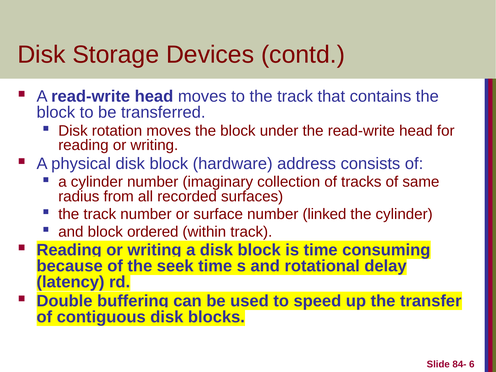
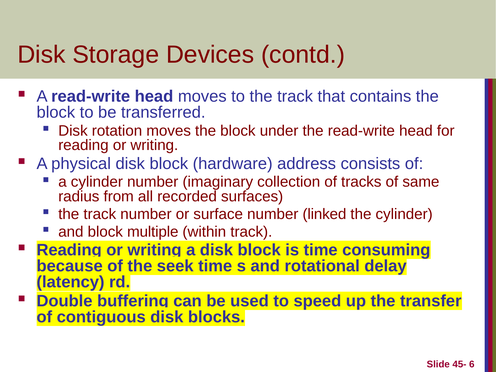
ordered: ordered -> multiple (153, 232)
84-: 84- -> 45- (459, 364)
